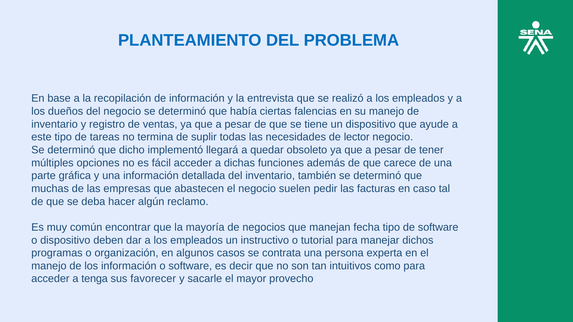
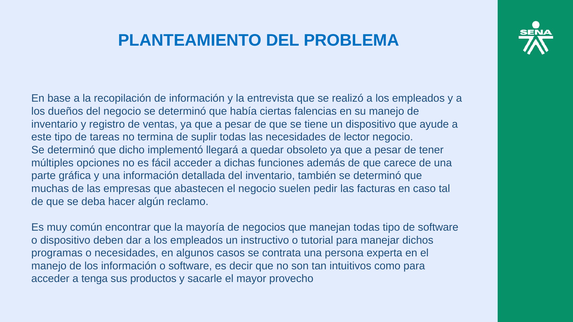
manejan fecha: fecha -> todas (367, 227)
o organización: organización -> necesidades (126, 253)
favorecer: favorecer -> productos (153, 279)
